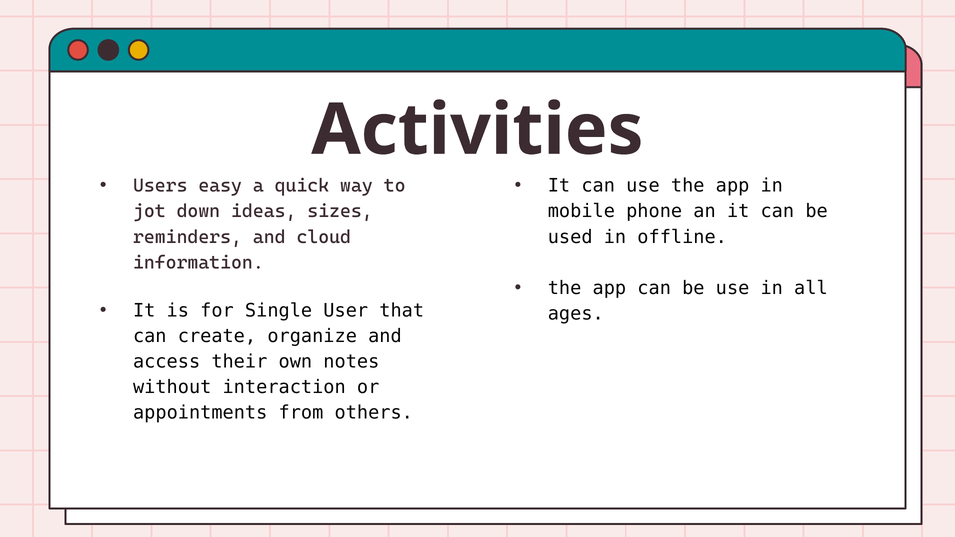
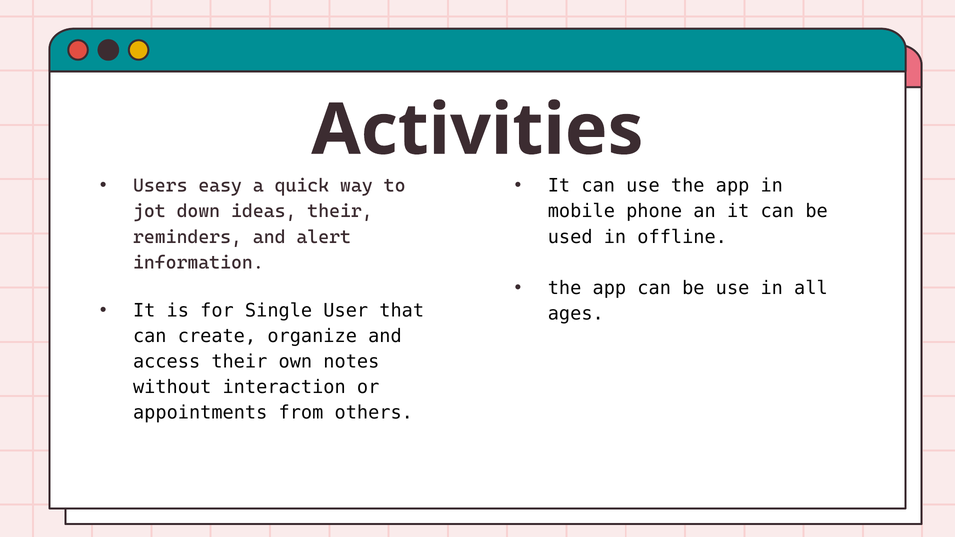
ideas sizes: sizes -> their (340, 211)
cloud: cloud -> alert (324, 237)
